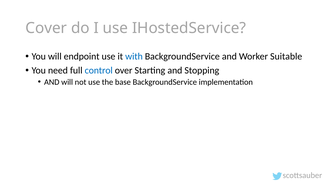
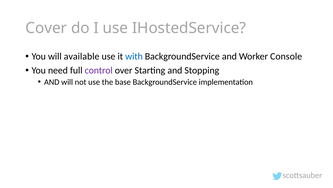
endpoint: endpoint -> available (82, 56)
Suitable: Suitable -> Console (286, 56)
control colour: blue -> purple (99, 70)
